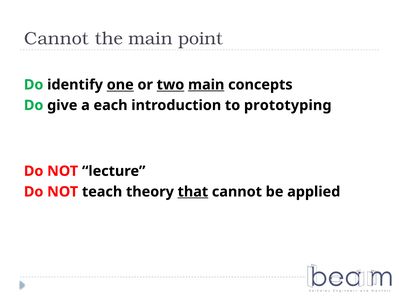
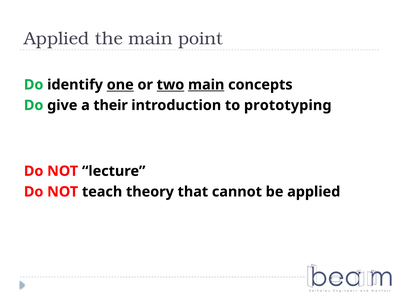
Cannot: Cannot -> Applied (56, 38)
each: each -> their (111, 105)
that underline: present -> none (193, 192)
